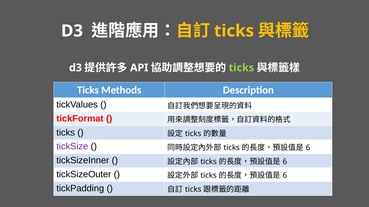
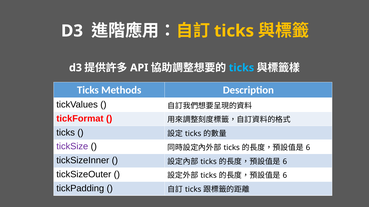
ticks colour: light green -> light blue (241, 68)
